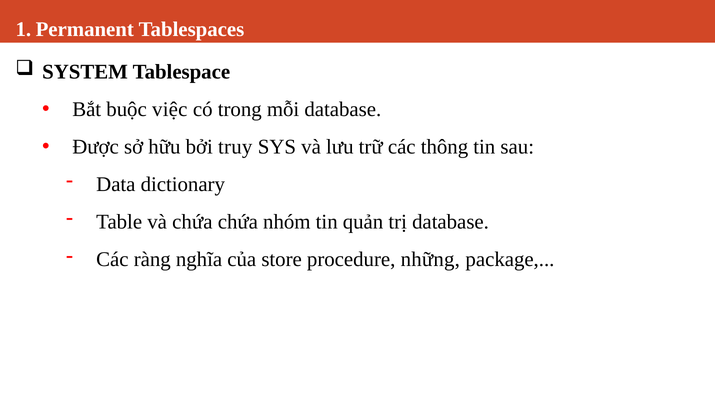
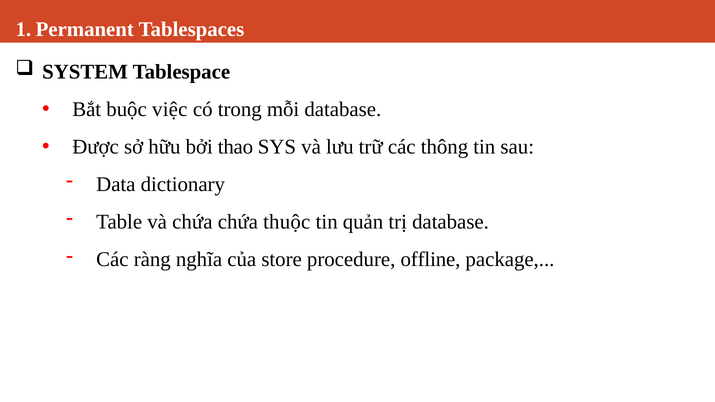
truy: truy -> thao (235, 147)
nhóm: nhóm -> thuộc (287, 222)
những: những -> offline (430, 260)
